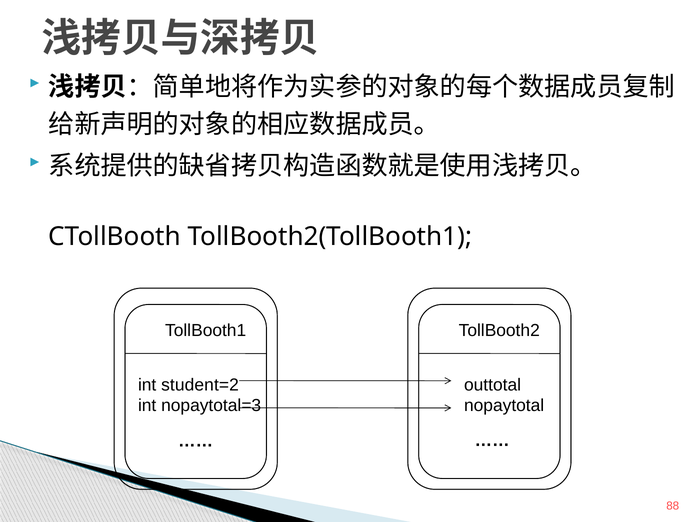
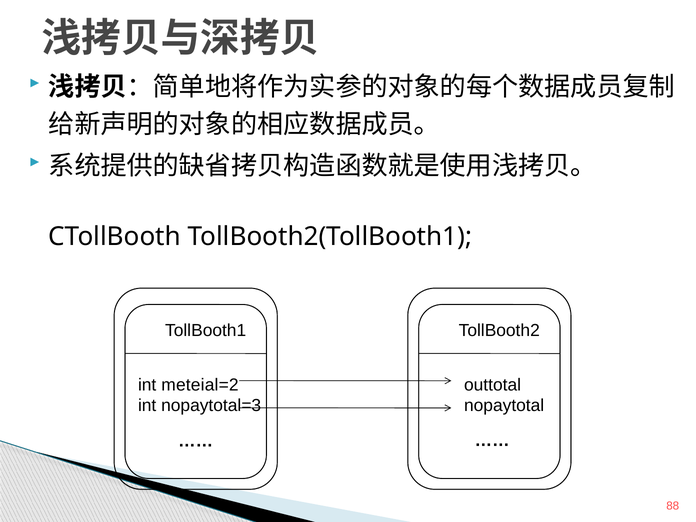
student=2: student=2 -> meteial=2 (200, 385)
